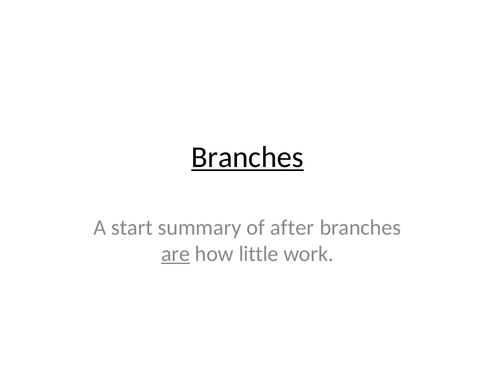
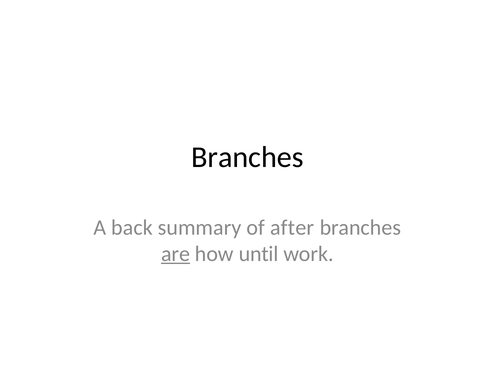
Branches underline: present -> none (247, 157)
start: start -> back (132, 228)
little: little -> until (259, 254)
